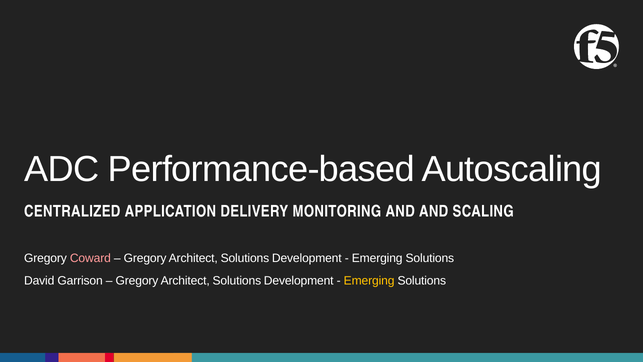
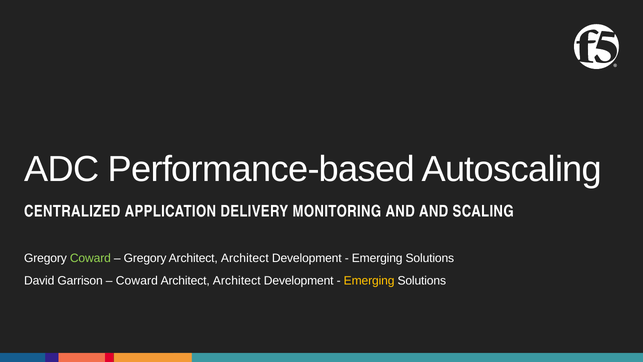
Coward colour: pink -> light green (90, 258)
Solutions: Solutions -> Architect (245, 258)
Gregory: Gregory -> Coward (137, 281)
Solutions: Solutions -> Architect (237, 281)
